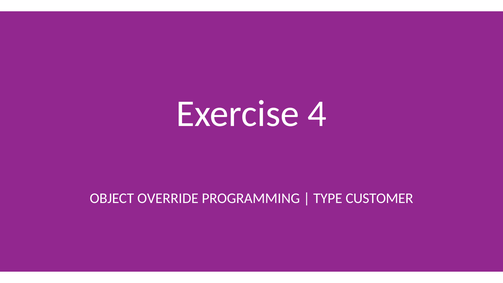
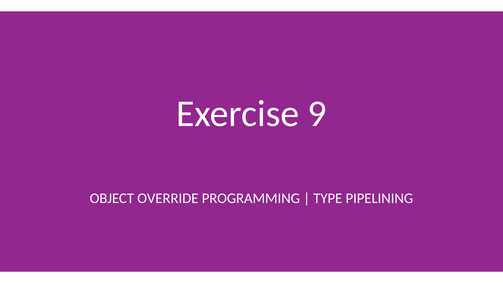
4: 4 -> 9 (317, 114)
CUSTOMER: CUSTOMER -> PIPELINING (379, 198)
